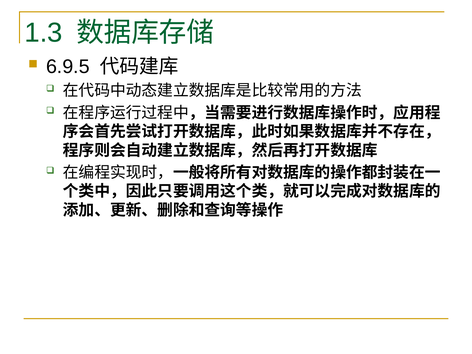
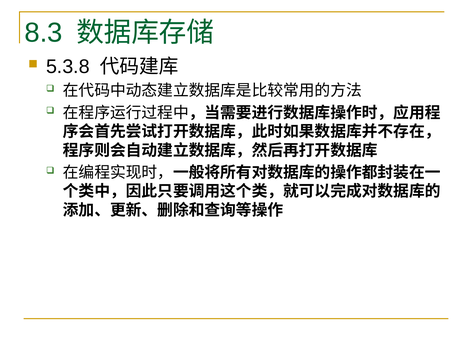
1.3: 1.3 -> 8.3 (43, 33)
6.9.5: 6.9.5 -> 5.3.8 (68, 67)
